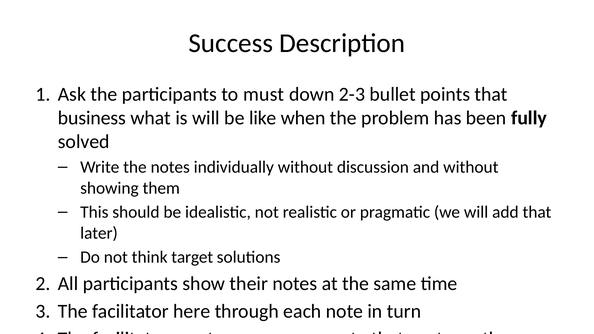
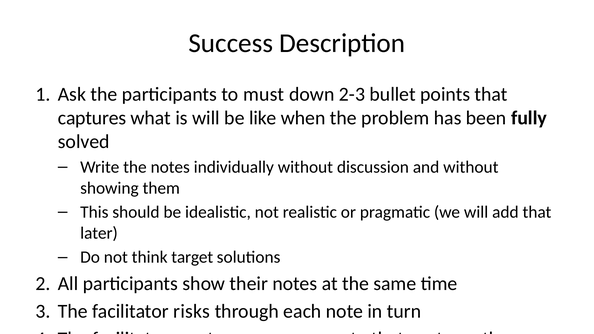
business: business -> captures (92, 118)
here: here -> risks (192, 311)
